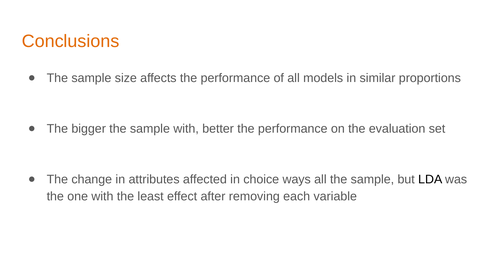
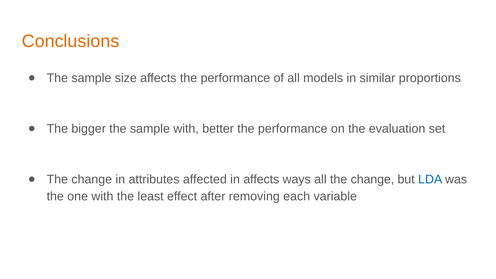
in choice: choice -> affects (261, 179)
all the sample: sample -> change (372, 179)
LDA colour: black -> blue (430, 179)
